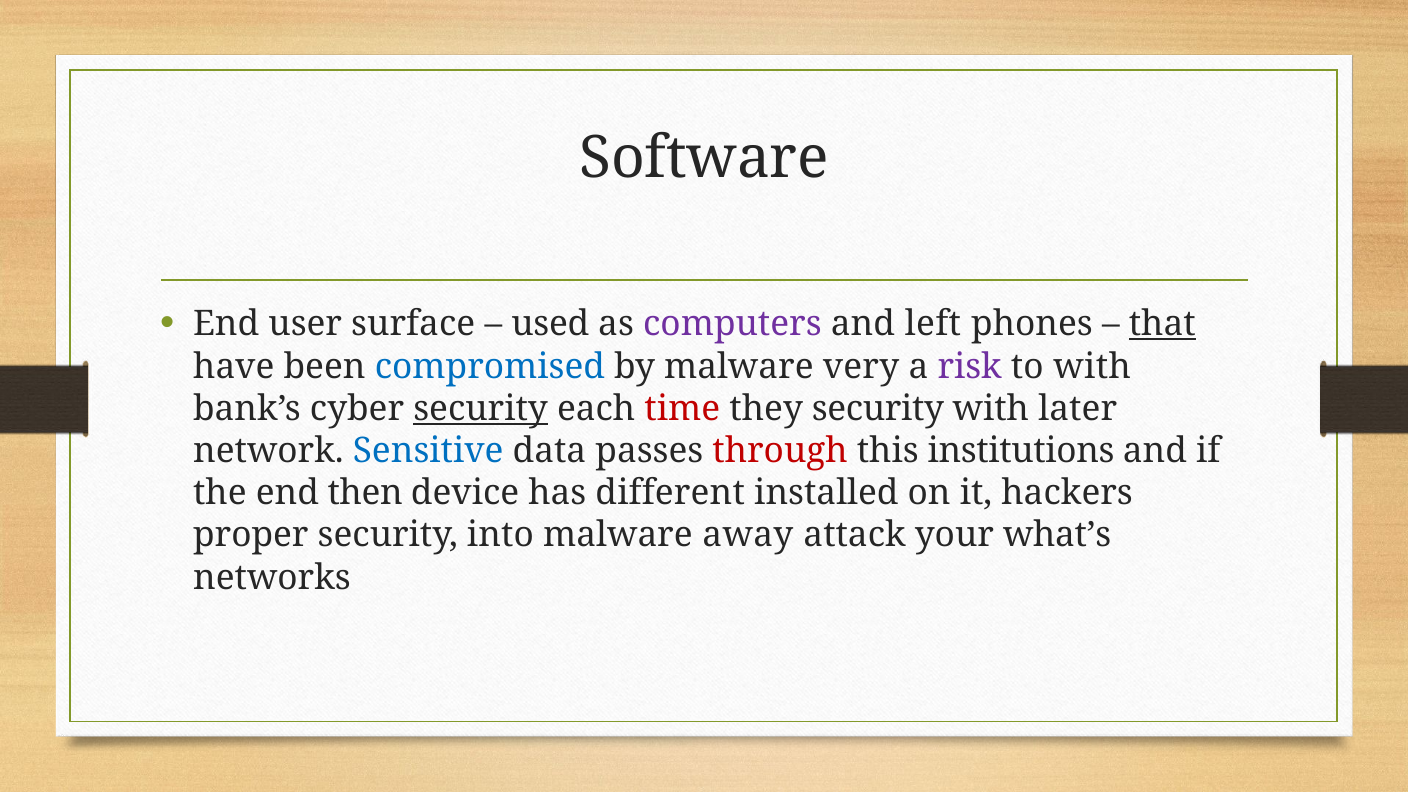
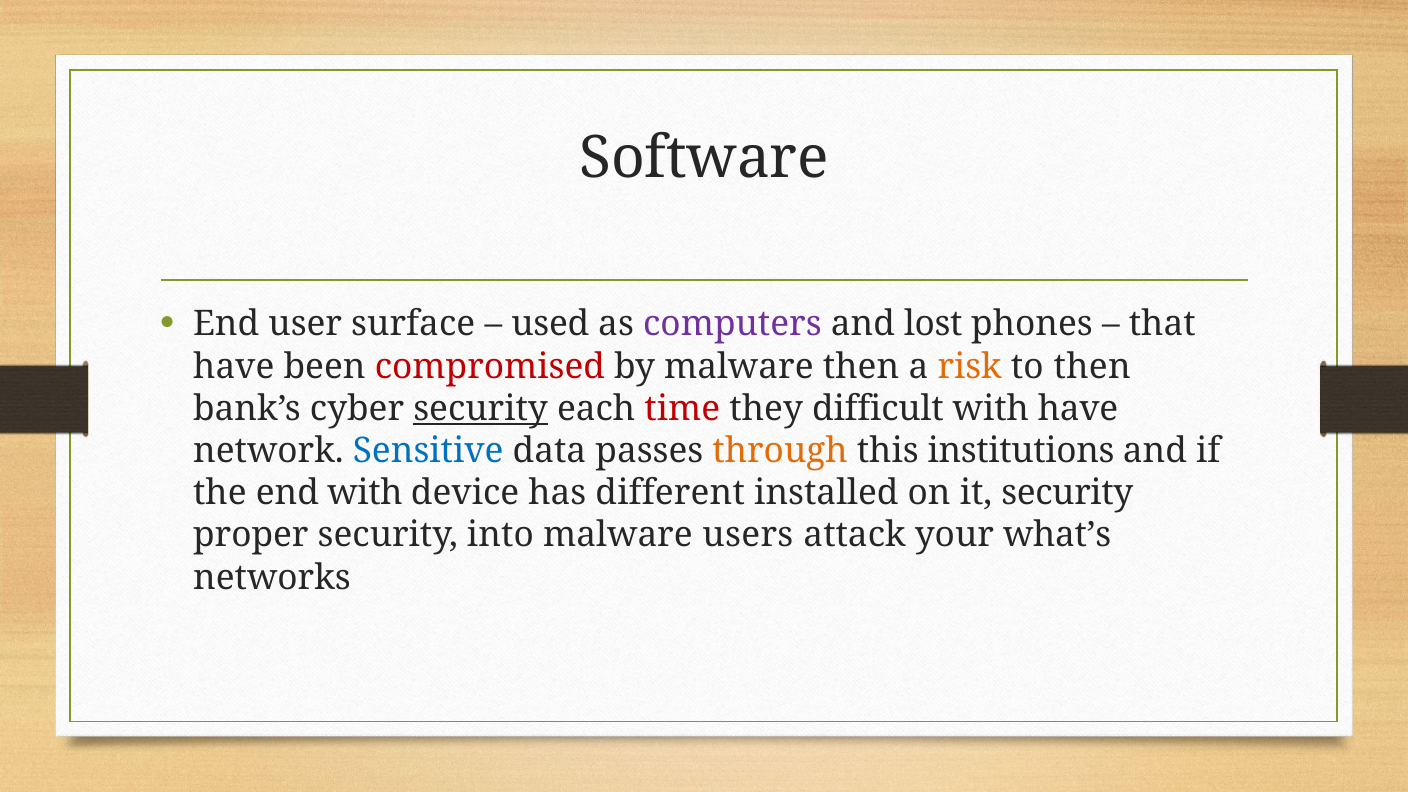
left: left -> lost (933, 324)
that underline: present -> none (1162, 324)
compromised colour: blue -> red (490, 366)
malware very: very -> then (861, 366)
risk colour: purple -> orange (970, 366)
to with: with -> then (1092, 366)
they security: security -> difficult (878, 409)
with later: later -> have (1078, 409)
through colour: red -> orange (780, 451)
end then: then -> with (365, 493)
it hackers: hackers -> security (1067, 493)
away: away -> users (748, 535)
